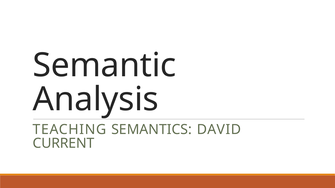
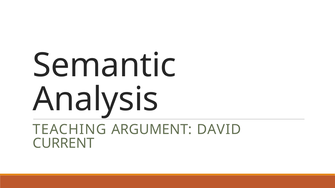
SEMANTICS: SEMANTICS -> ARGUMENT (152, 130)
